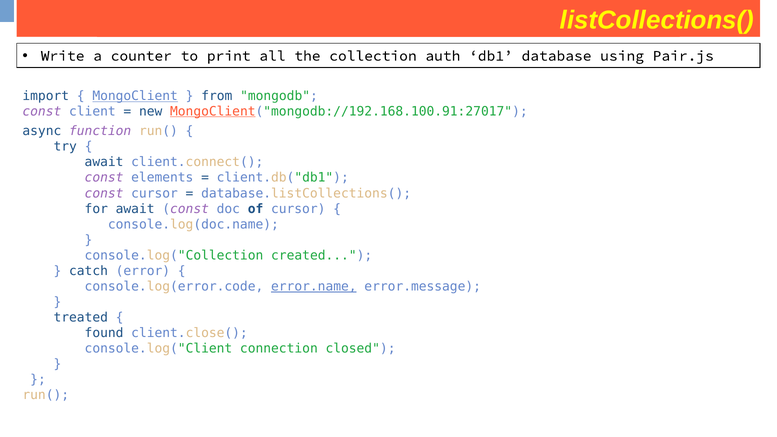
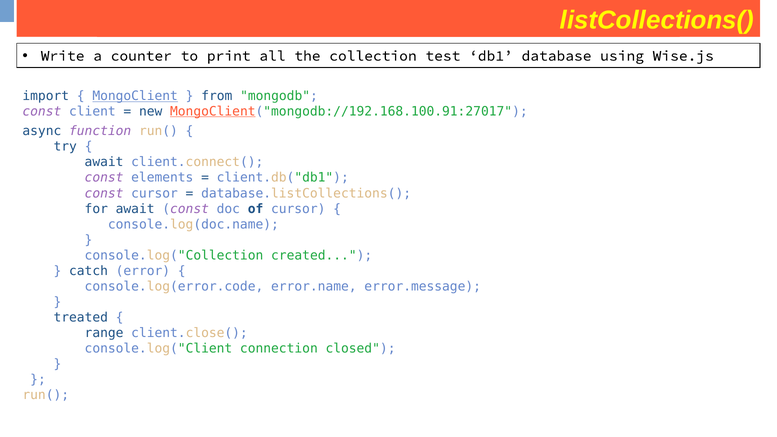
auth: auth -> test (443, 56)
Pair.js: Pair.js -> Wise.js (683, 56)
error.name underline: present -> none (314, 286)
found: found -> range (104, 333)
